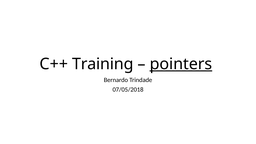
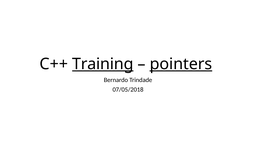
Training underline: none -> present (103, 64)
